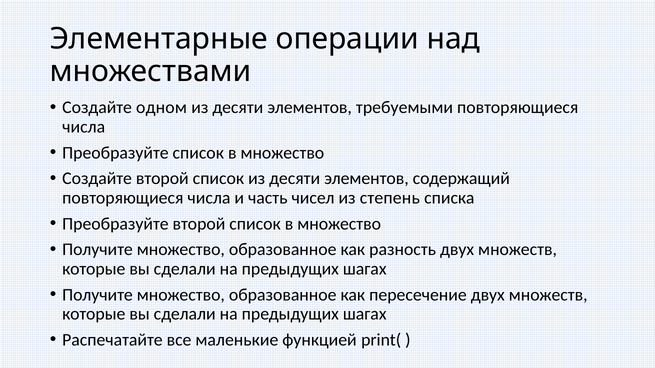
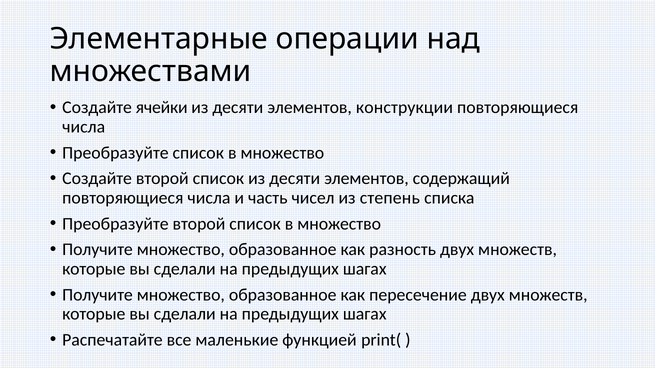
одном: одном -> ячейки (162, 108)
требуемыми: требуемыми -> конструкции (404, 108)
